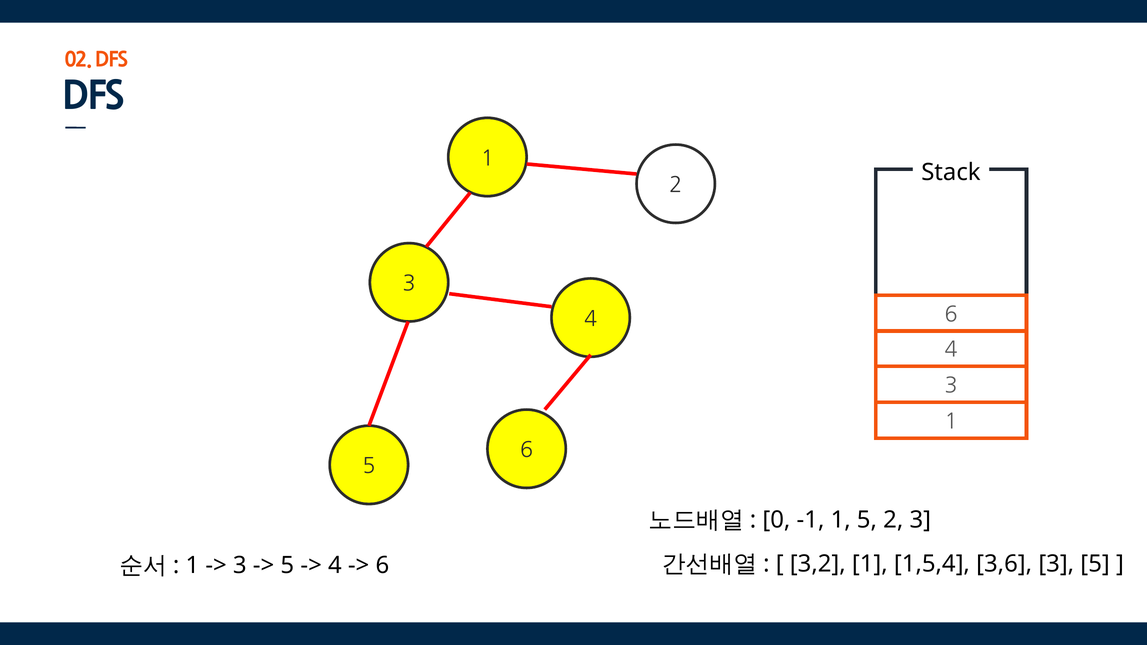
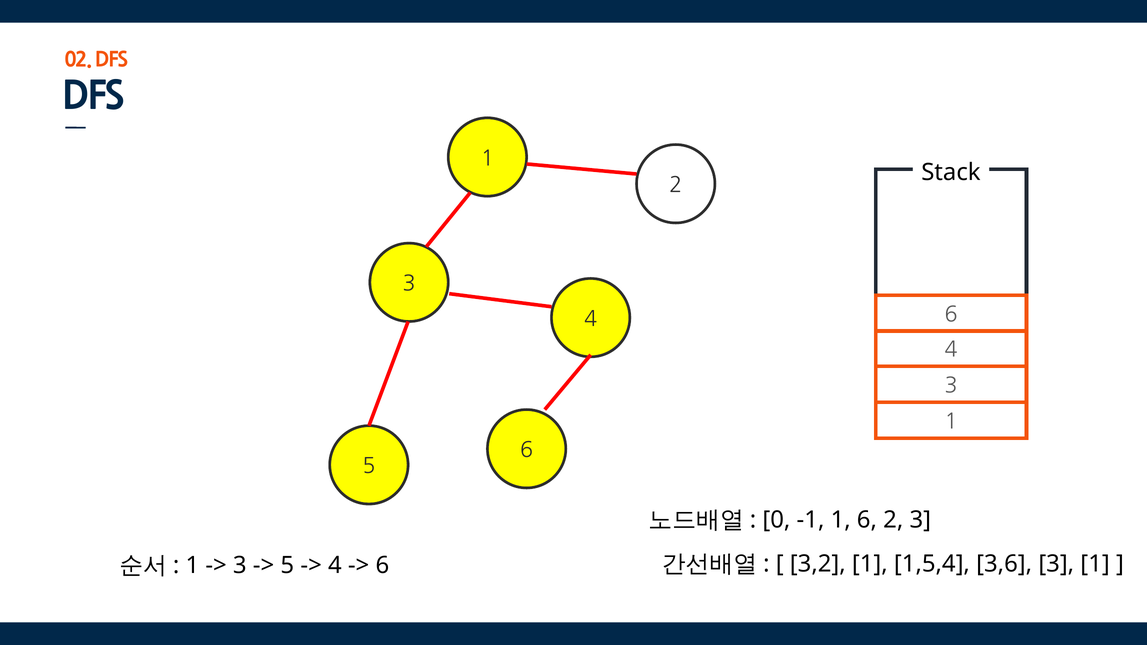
1 5: 5 -> 6 (867, 520)
3 5: 5 -> 1 (1095, 564)
